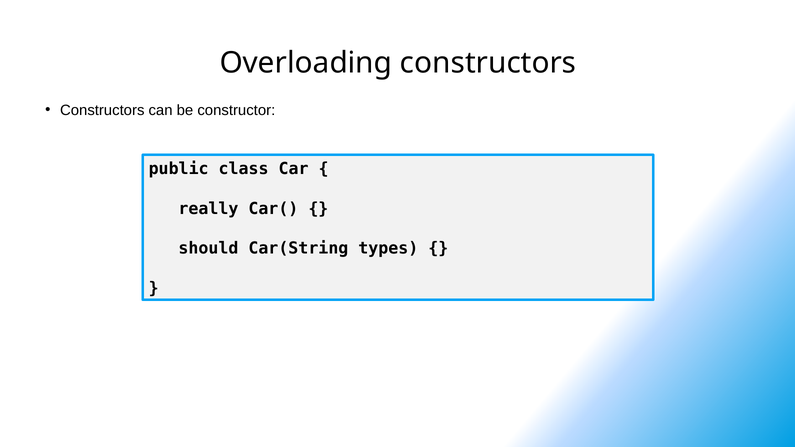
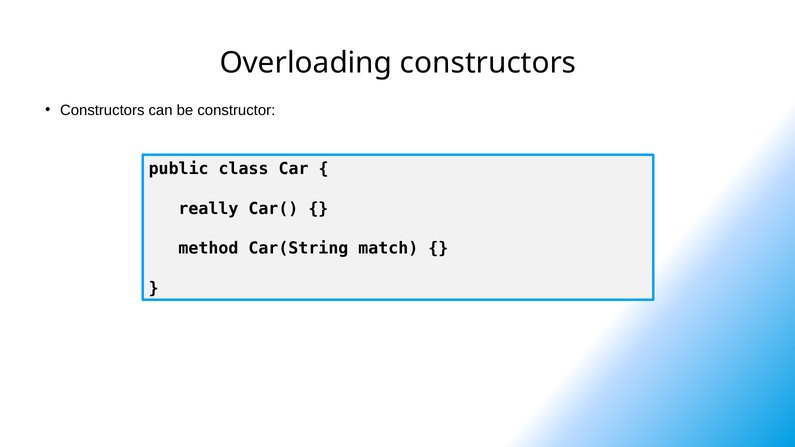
should: should -> method (208, 249)
types: types -> match (388, 249)
